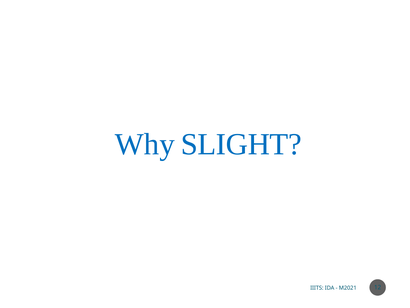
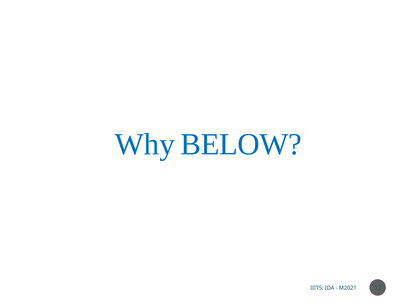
SLIGHT: SLIGHT -> BELOW (241, 144)
